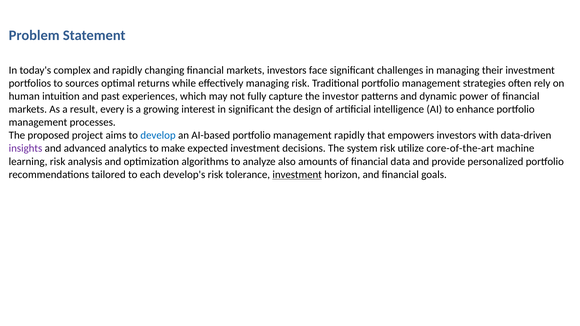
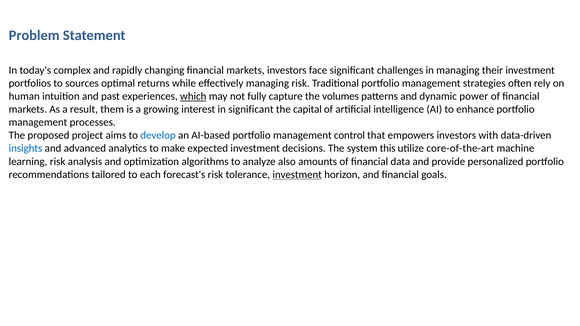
which underline: none -> present (193, 96)
investor: investor -> volumes (341, 96)
every: every -> them (112, 109)
design: design -> capital (307, 109)
management rapidly: rapidly -> control (349, 135)
insights colour: purple -> blue (25, 149)
system risk: risk -> this (388, 149)
develop's: develop's -> forecast's (184, 175)
